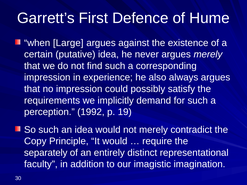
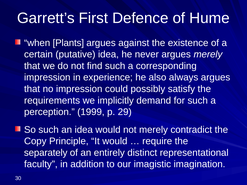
Large: Large -> Plants (68, 43)
1992: 1992 -> 1999 (91, 112)
19: 19 -> 29 (125, 112)
